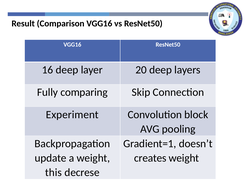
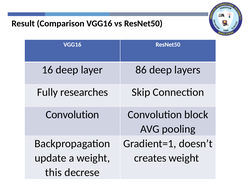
20: 20 -> 86 (141, 70)
comparing: comparing -> researches (84, 92)
Experiment: Experiment -> Convolution (72, 114)
